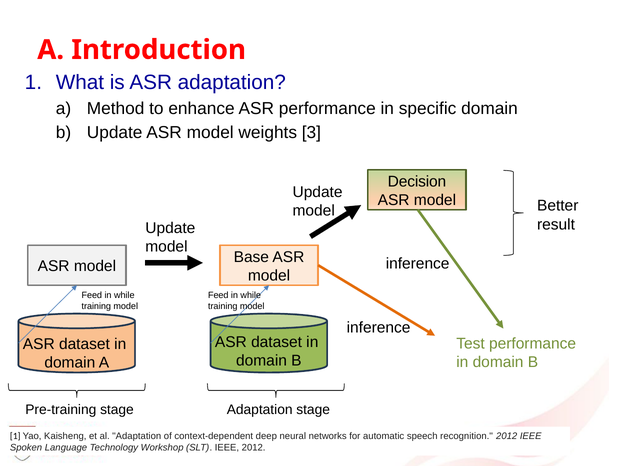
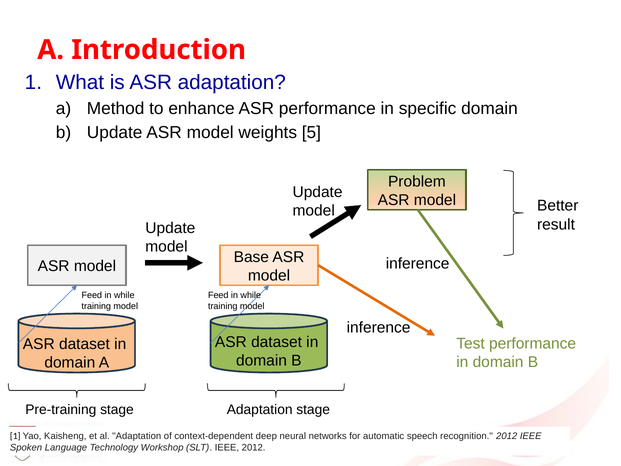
3: 3 -> 5 (311, 133)
Decision: Decision -> Problem (417, 181)
